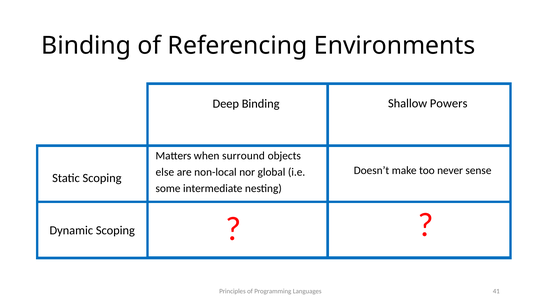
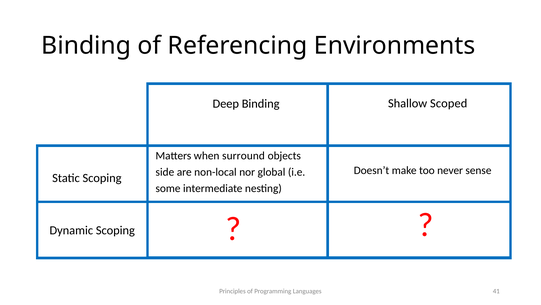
Powers: Powers -> Scoped (449, 103)
else: else -> side (165, 172)
